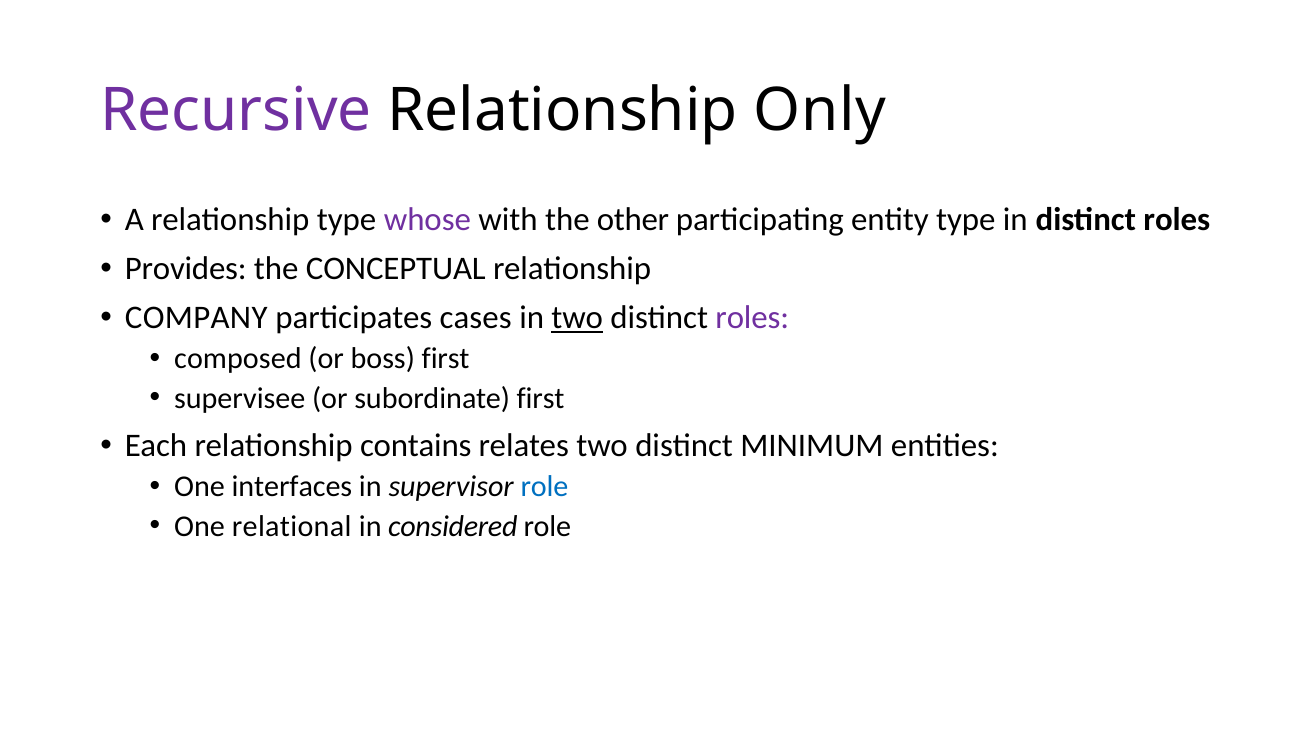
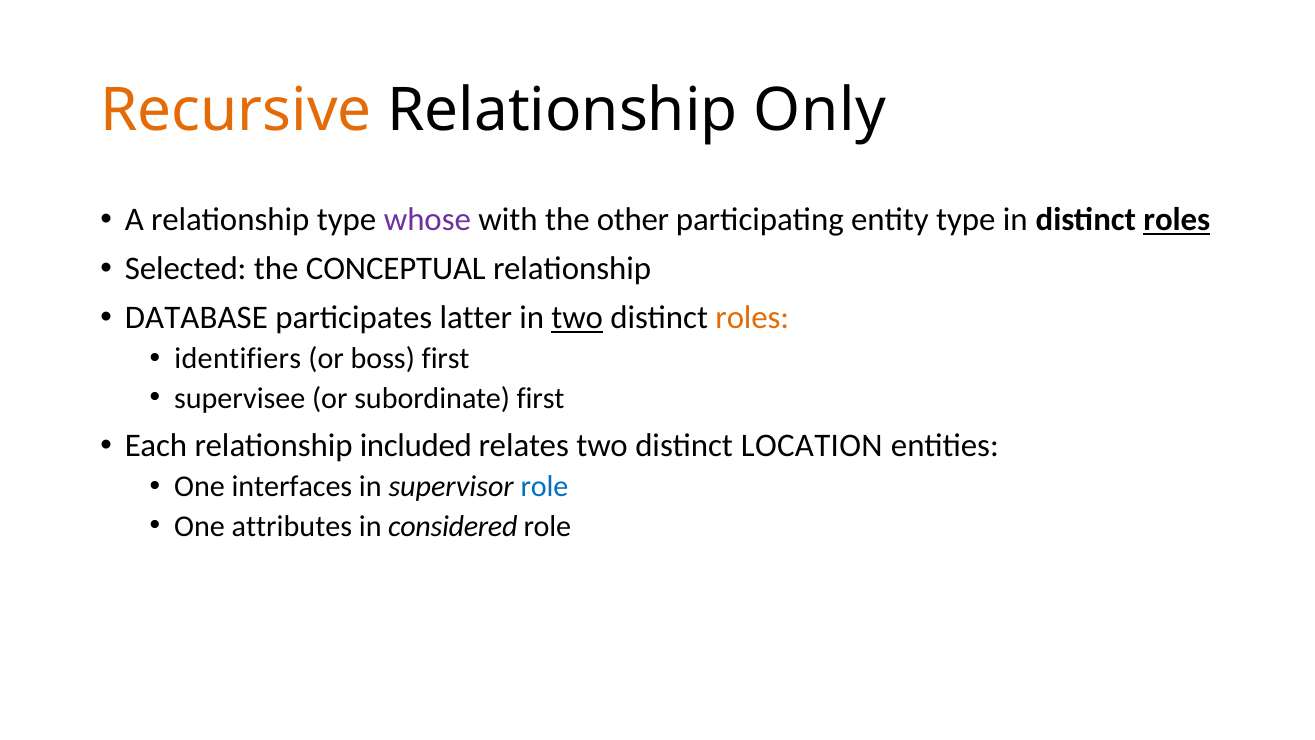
Recursive colour: purple -> orange (236, 110)
roles underline: none -> present (1177, 219)
Provides: Provides -> Selected (186, 269)
COMPANY: COMPANY -> DATABASE (196, 318)
cases: cases -> latter (476, 318)
roles colour: purple -> orange (752, 318)
composed: composed -> identifiers (238, 359)
contains: contains -> included (416, 446)
MINIMUM: MINIMUM -> LOCATION (812, 446)
relational: relational -> attributes (292, 526)
